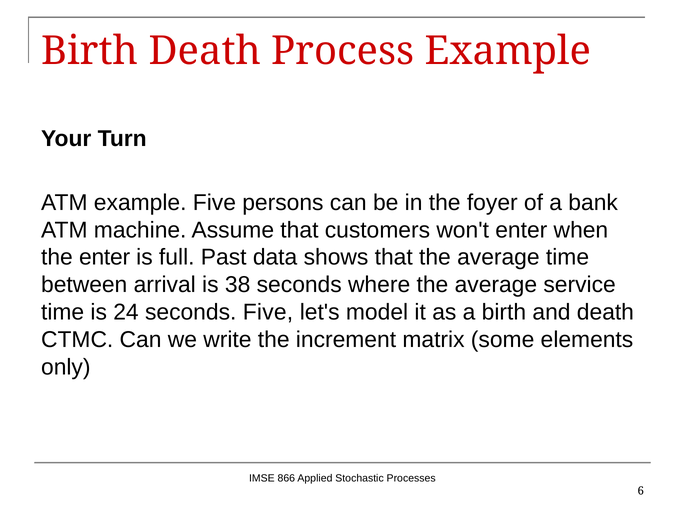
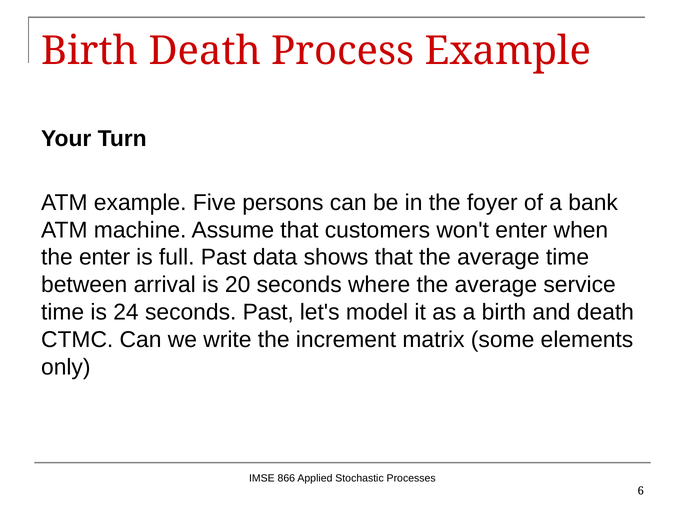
38: 38 -> 20 (238, 285)
seconds Five: Five -> Past (268, 312)
